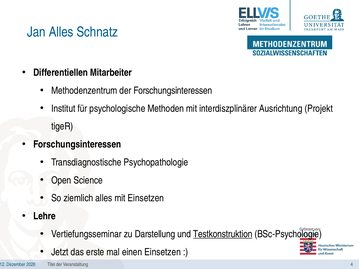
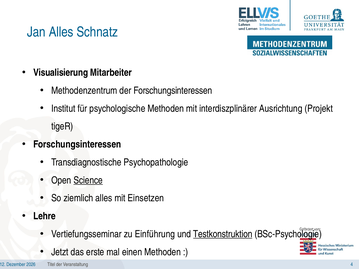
Differentiellen: Differentiellen -> Visualisierung (61, 73)
Science underline: none -> present (88, 180)
Darstellung: Darstellung -> Einführung (155, 234)
einen Einsetzen: Einsetzen -> Methoden (163, 252)
